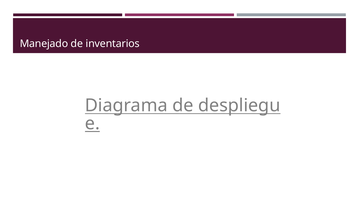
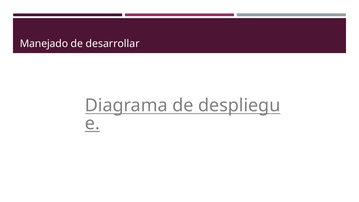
inventarios: inventarios -> desarrollar (113, 44)
